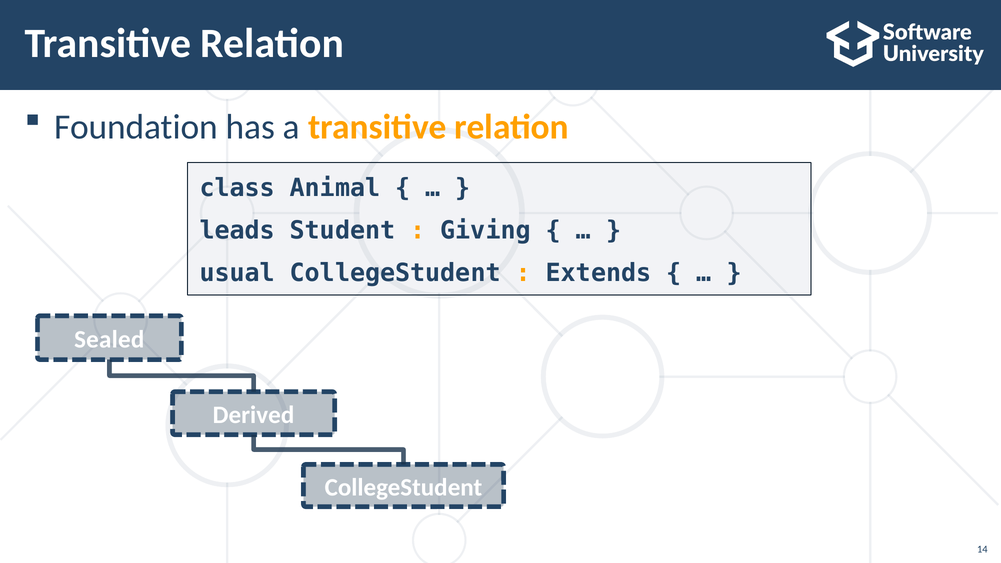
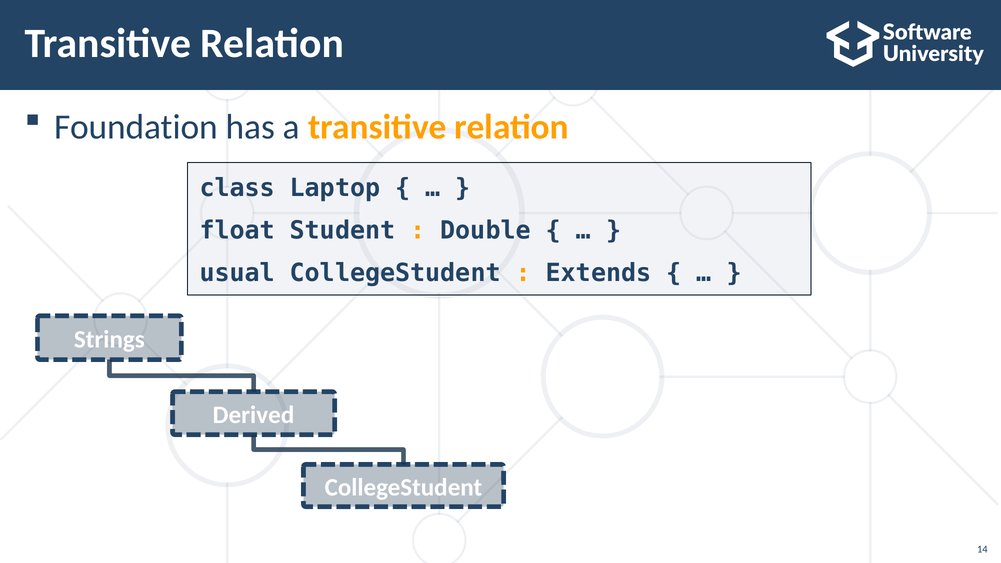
Animal: Animal -> Laptop (335, 188)
leads: leads -> float (237, 231)
Giving: Giving -> Double (486, 231)
Sealed: Sealed -> Strings (109, 339)
